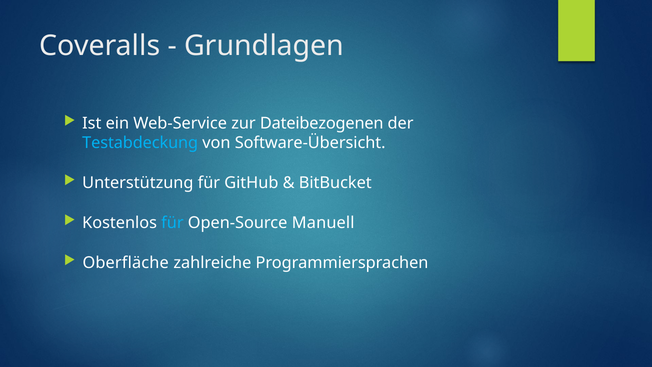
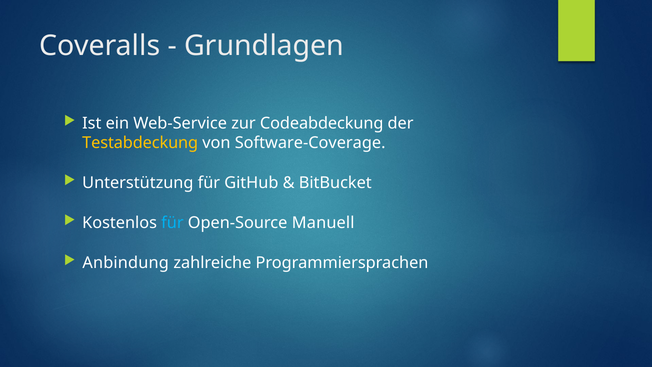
Dateibezogenen: Dateibezogenen -> Codeabdeckung (322, 123)
Testabdeckung colour: light blue -> yellow (140, 143)
Software-Übersicht: Software-Übersicht -> Software-Coverage (310, 143)
Oberfläche: Oberfläche -> Anbindung (126, 263)
